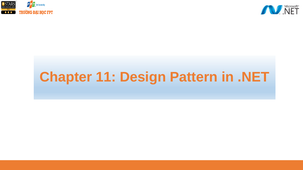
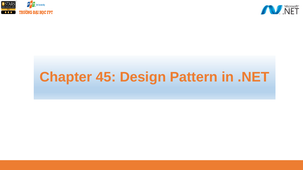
11: 11 -> 45 (106, 77)
